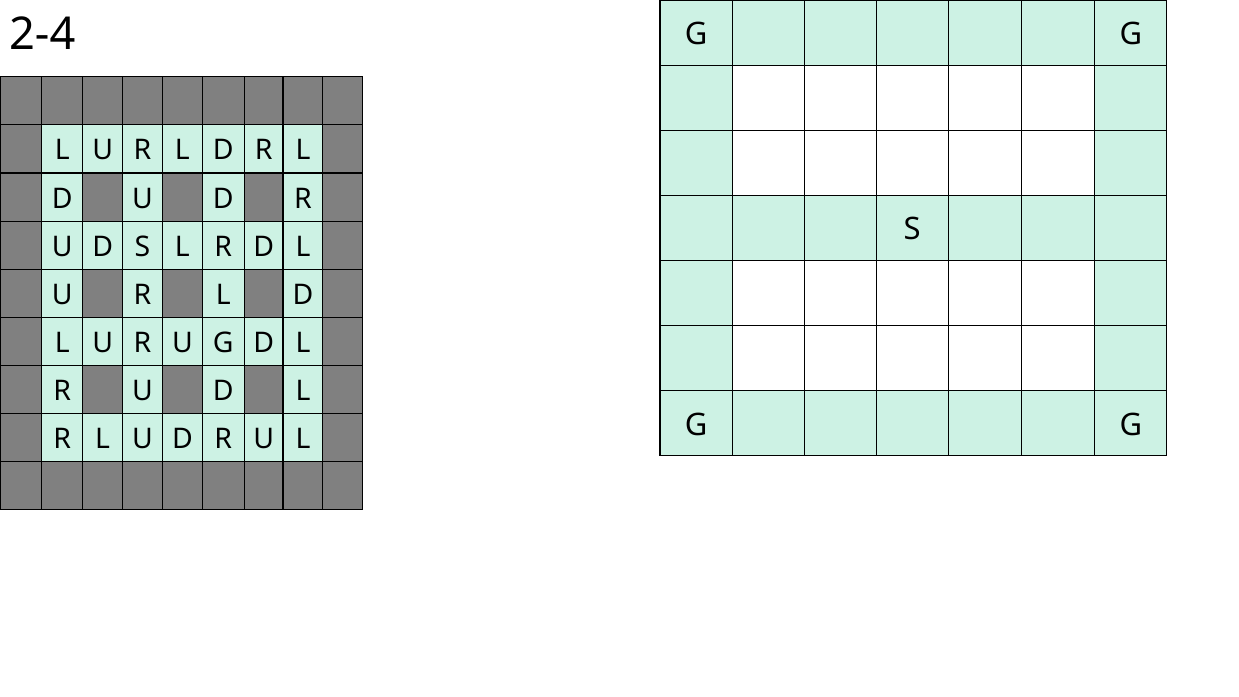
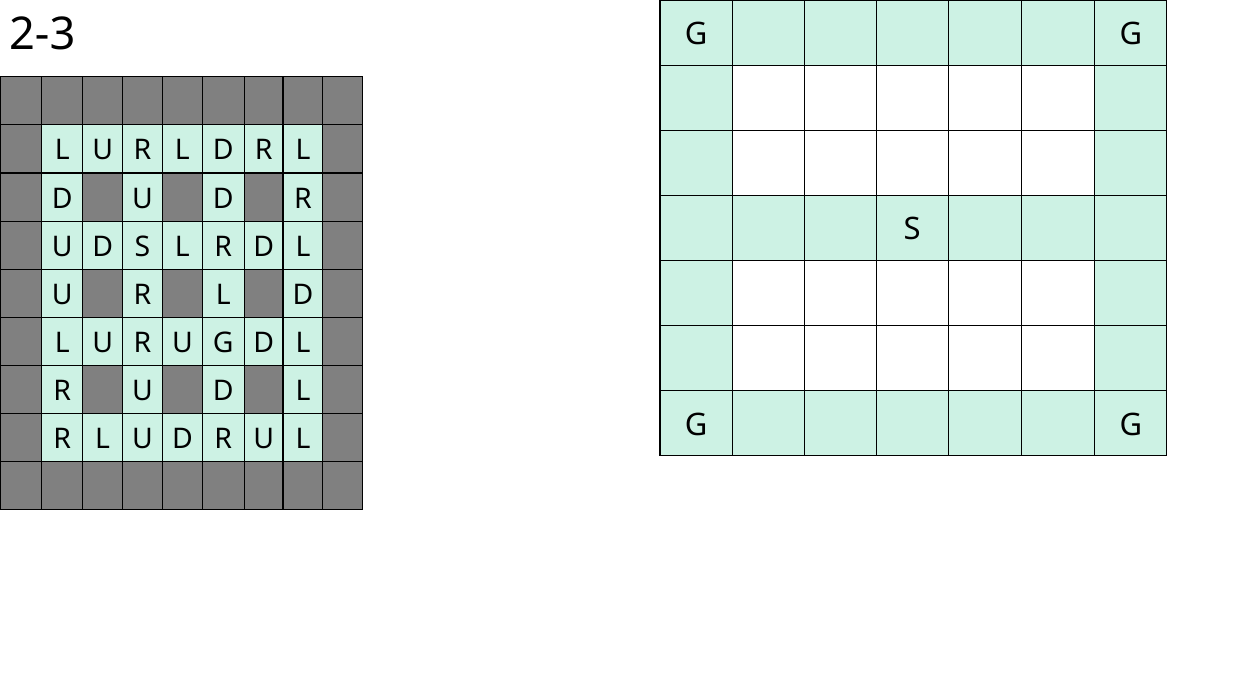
2-4: 2-4 -> 2-3 (42, 35)
